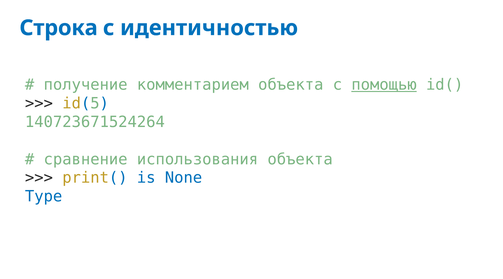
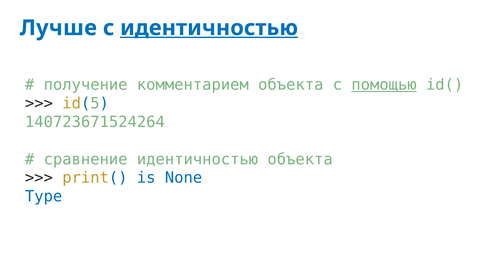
Строка: Строка -> Лучше (58, 28)
идентичностью underline: none -> present (209, 28)
сравнение использования: использования -> идентичностью (198, 159)
